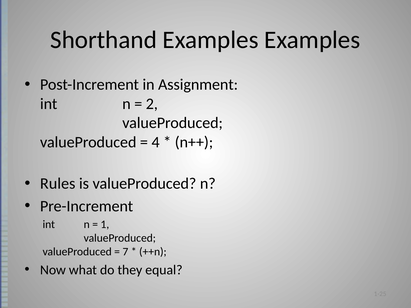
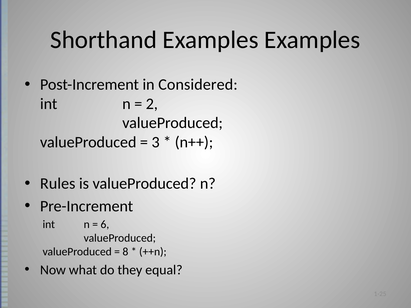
Assignment: Assignment -> Considered (198, 85)
4: 4 -> 3 (156, 142)
1: 1 -> 6 (105, 225)
7: 7 -> 8 (125, 252)
